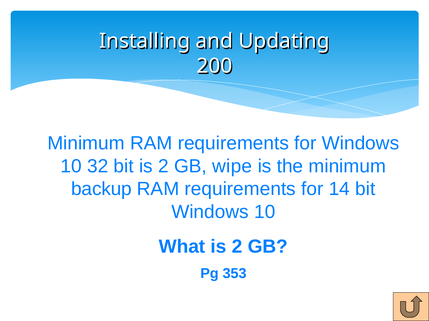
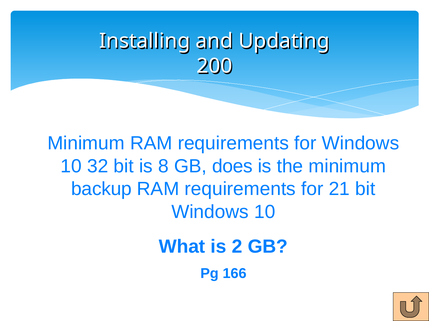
bit is 2: 2 -> 8 (163, 166)
wipe: wipe -> does (232, 166)
14: 14 -> 21 (339, 189)
353: 353 -> 166 (235, 274)
